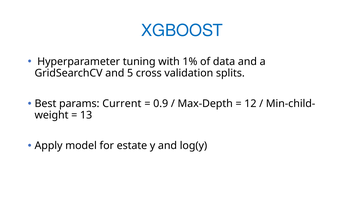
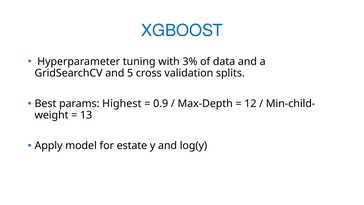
1%: 1% -> 3% (190, 62)
Current: Current -> Highest (122, 104)
